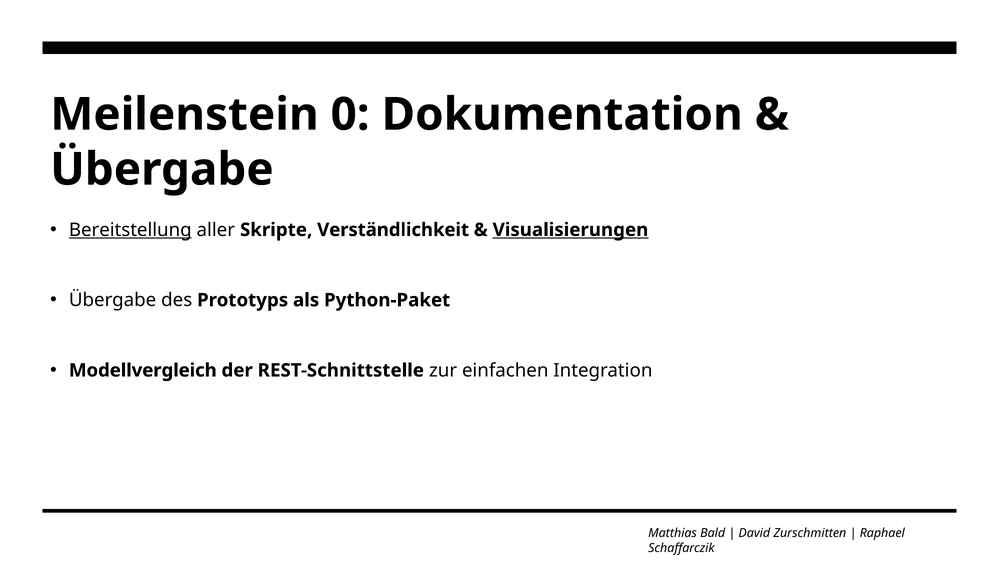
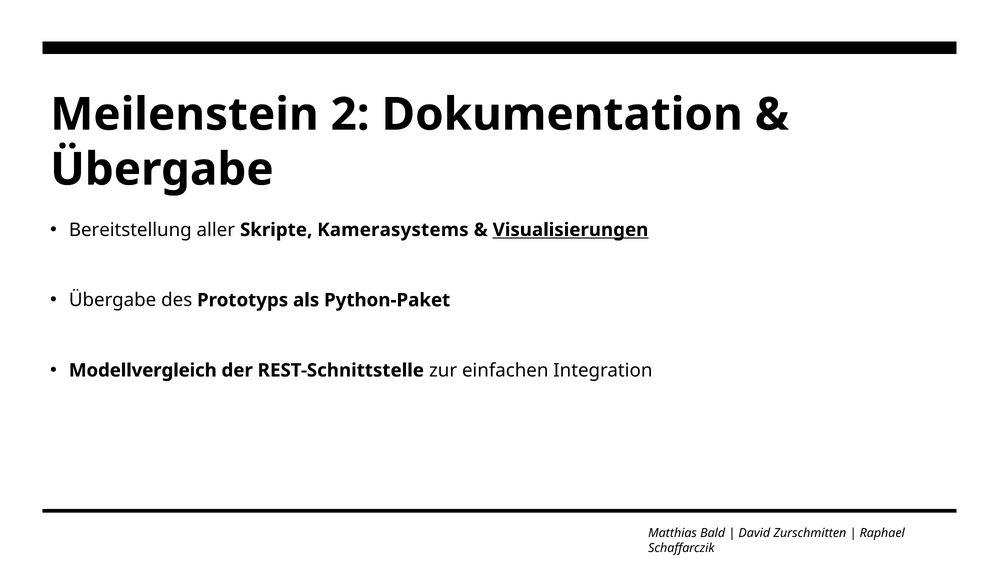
0: 0 -> 2 (350, 115)
Bereitstellung underline: present -> none (130, 230)
Verständlichkeit: Verständlichkeit -> Kamerasystems (393, 230)
